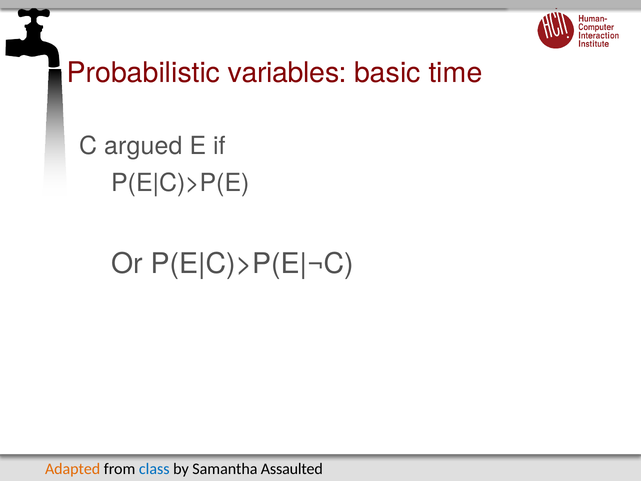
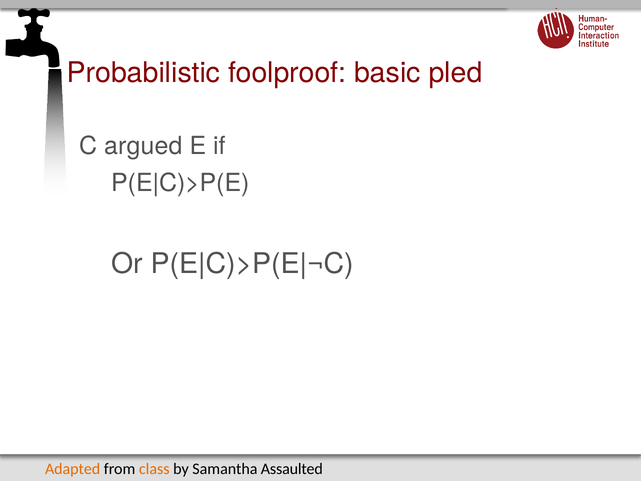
variables: variables -> foolproof (287, 73)
time: time -> pled (455, 73)
class colour: blue -> orange (154, 469)
